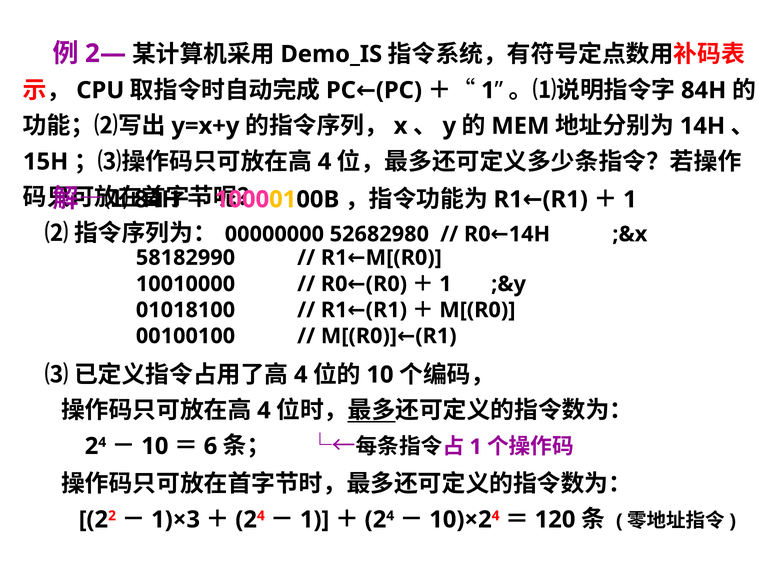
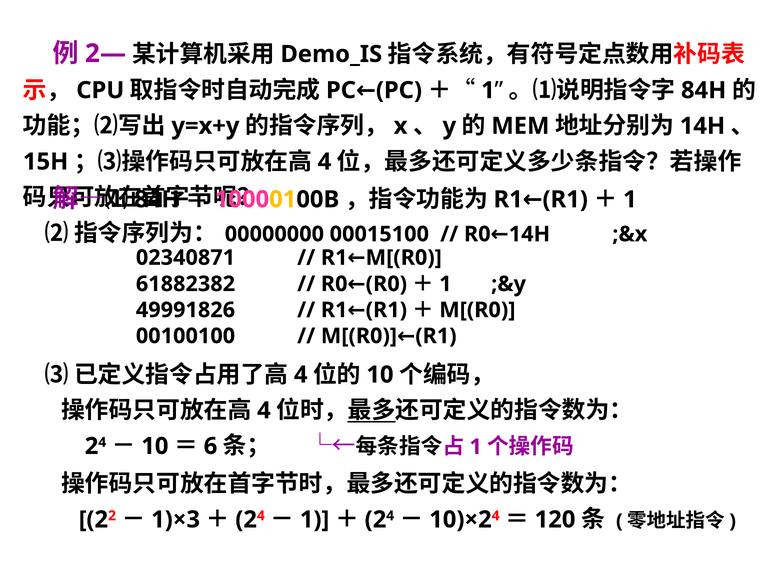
52682980: 52682980 -> 00015100 (379, 234)
58182990: 58182990 -> 02340871 (185, 258)
10010000: 10010000 -> 61882382 (185, 284)
01018100: 01018100 -> 49991826 (185, 310)
